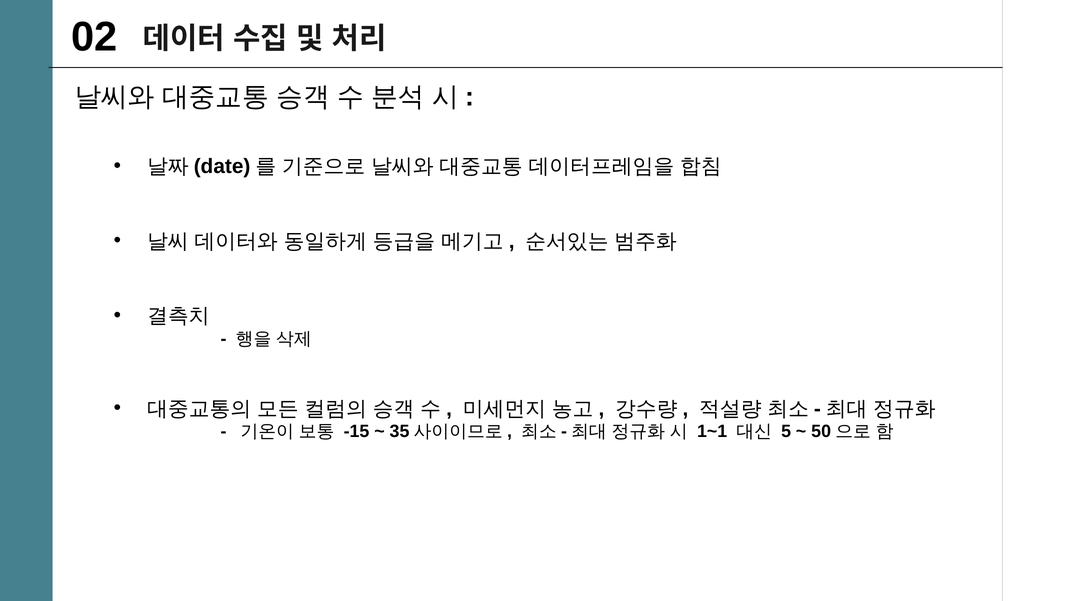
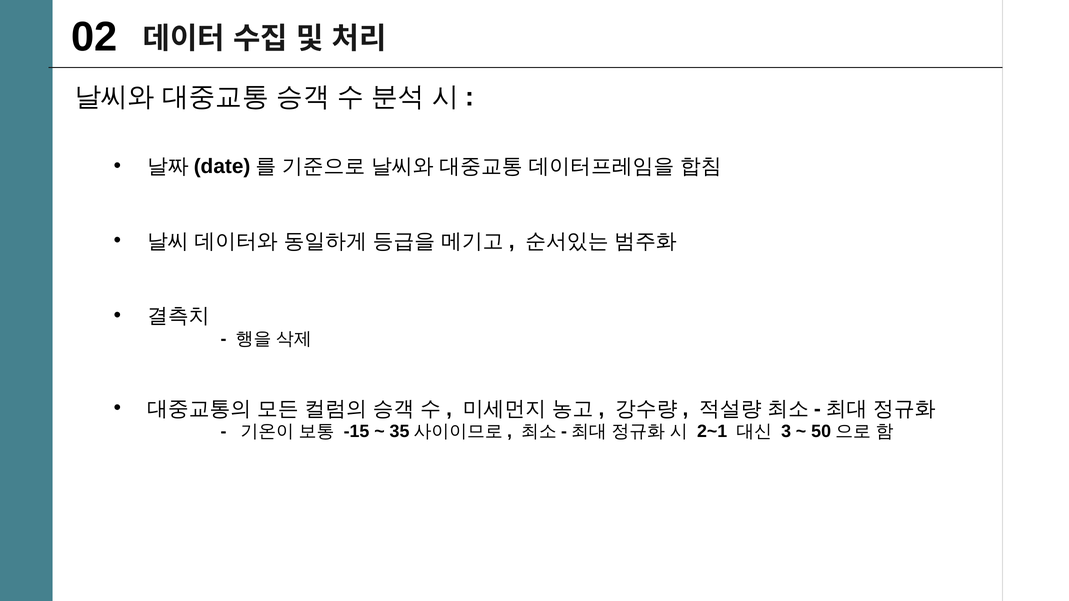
1~1: 1~1 -> 2~1 (712, 432)
5: 5 -> 3 (786, 432)
